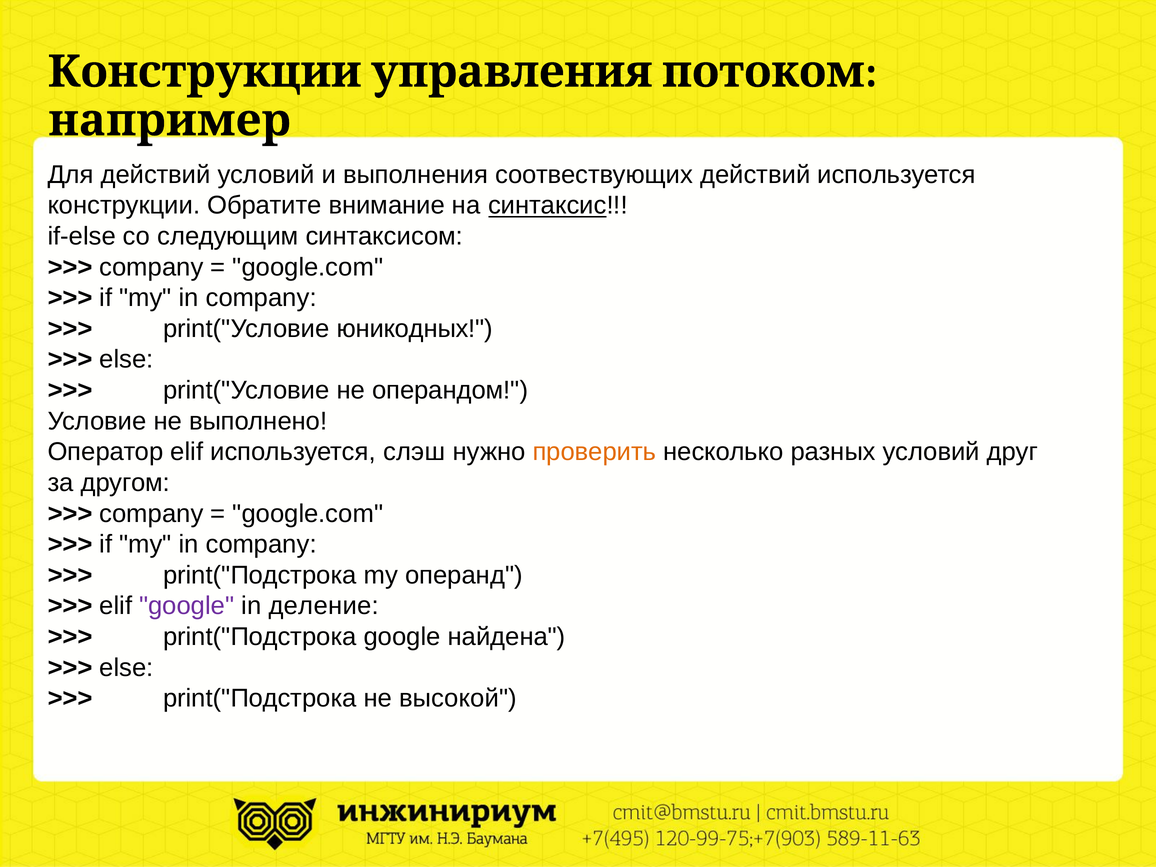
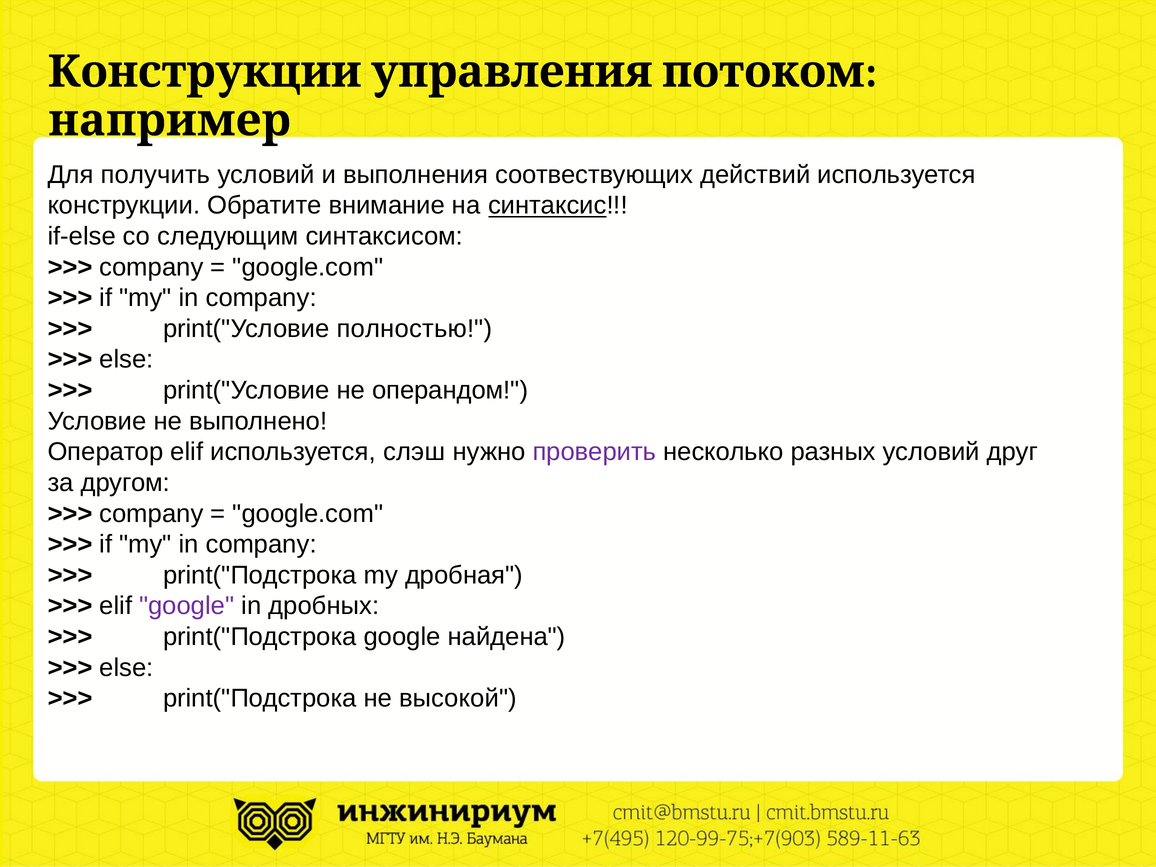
Для действий: действий -> получить (156, 175)
юникодных: юникодных -> полностью (414, 329)
проверить colour: orange -> purple (594, 452)
операнд: операнд -> дробная (464, 575)
деление: деление -> дробных (324, 606)
